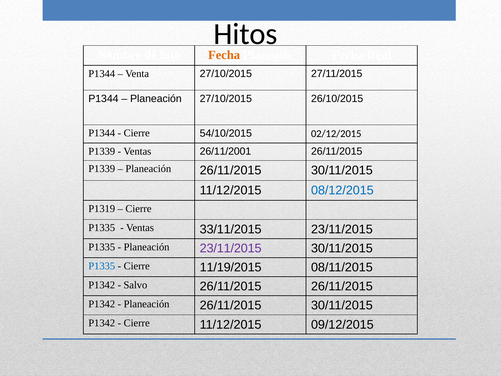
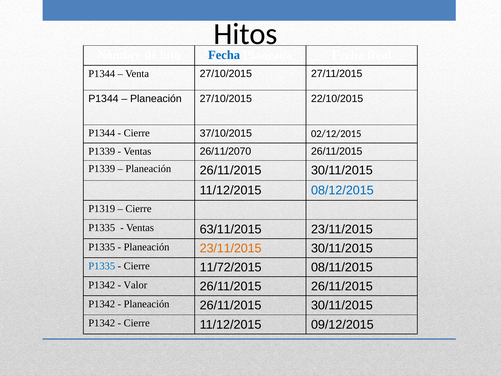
Fecha colour: orange -> blue (224, 55)
26/10/2015: 26/10/2015 -> 22/10/2015 (337, 99)
54/10/2015: 54/10/2015 -> 37/10/2015 (226, 133)
26/11/2001: 26/11/2001 -> 26/11/2070 (225, 151)
33/11/2015: 33/11/2015 -> 63/11/2015 (231, 229)
23/11/2015 colour: purple -> orange (231, 248)
11/19/2015: 11/19/2015 -> 11/72/2015 (231, 267)
Salvo: Salvo -> Valor (135, 285)
